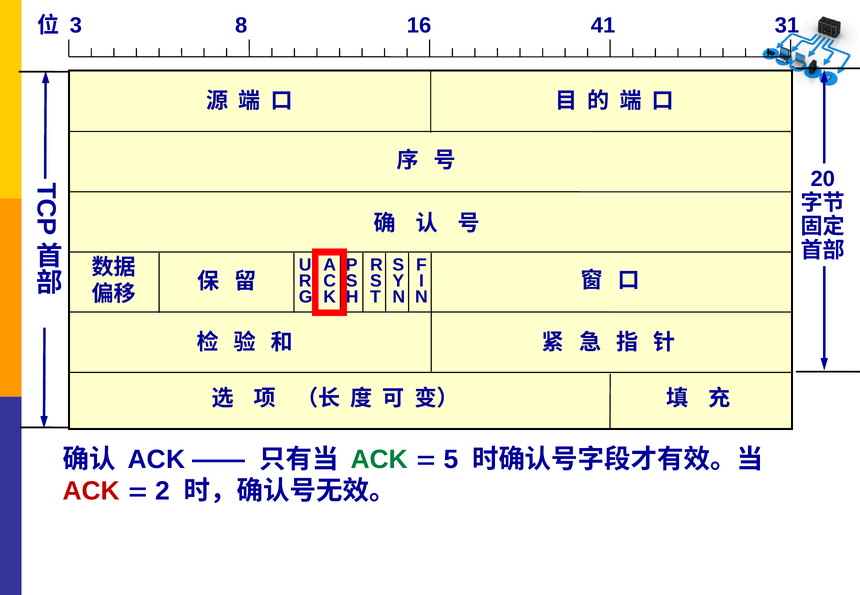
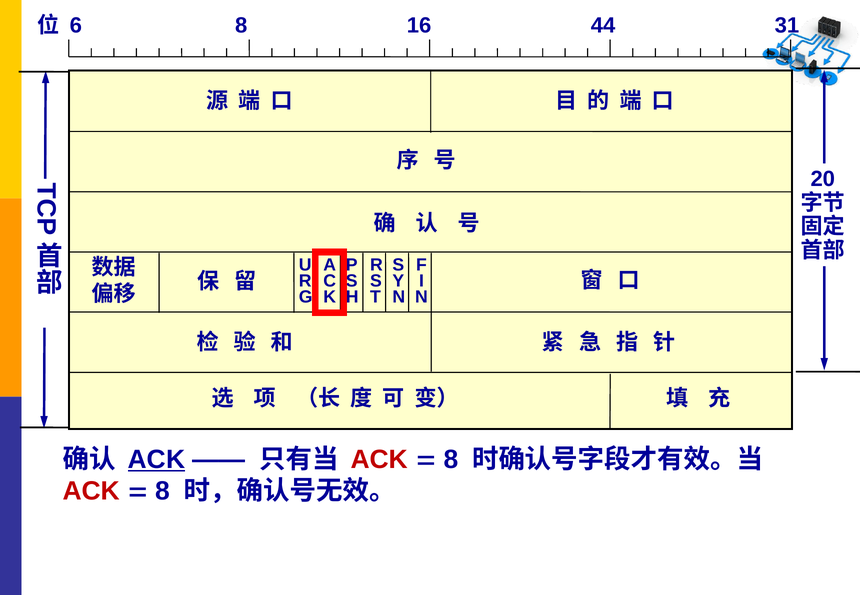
3: 3 -> 6 (76, 25)
41: 41 -> 44 (603, 25)
ACK underline: none -> present (157, 460)
ACK colour: green -> red (379, 460)
5: 5 -> 8 (451, 460)
2: 2 -> 8 (163, 491)
